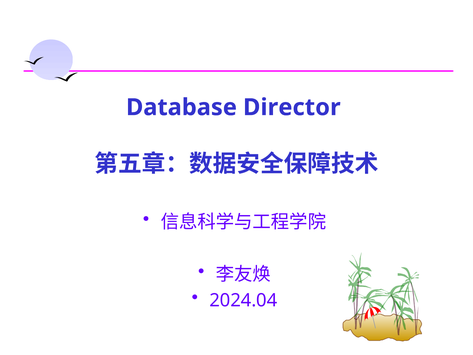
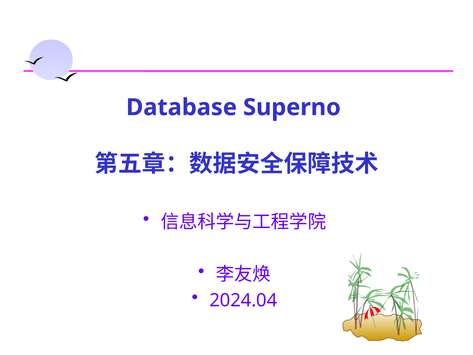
Director: Director -> Superno (292, 107)
